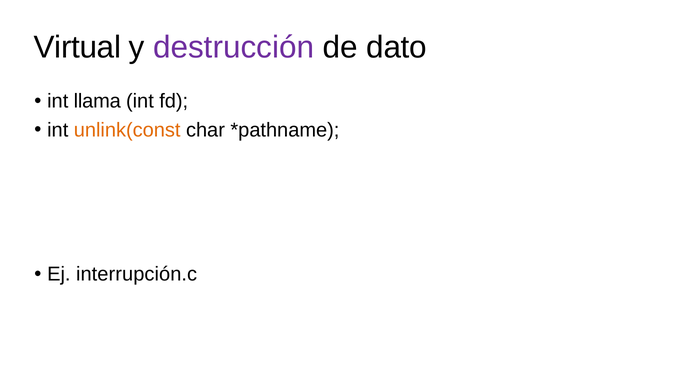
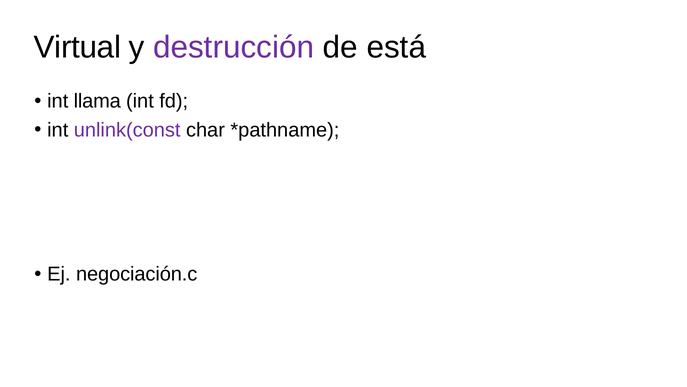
dato: dato -> está (396, 47)
unlink(const colour: orange -> purple (127, 130)
interrupción.c: interrupción.c -> negociación.c (137, 274)
